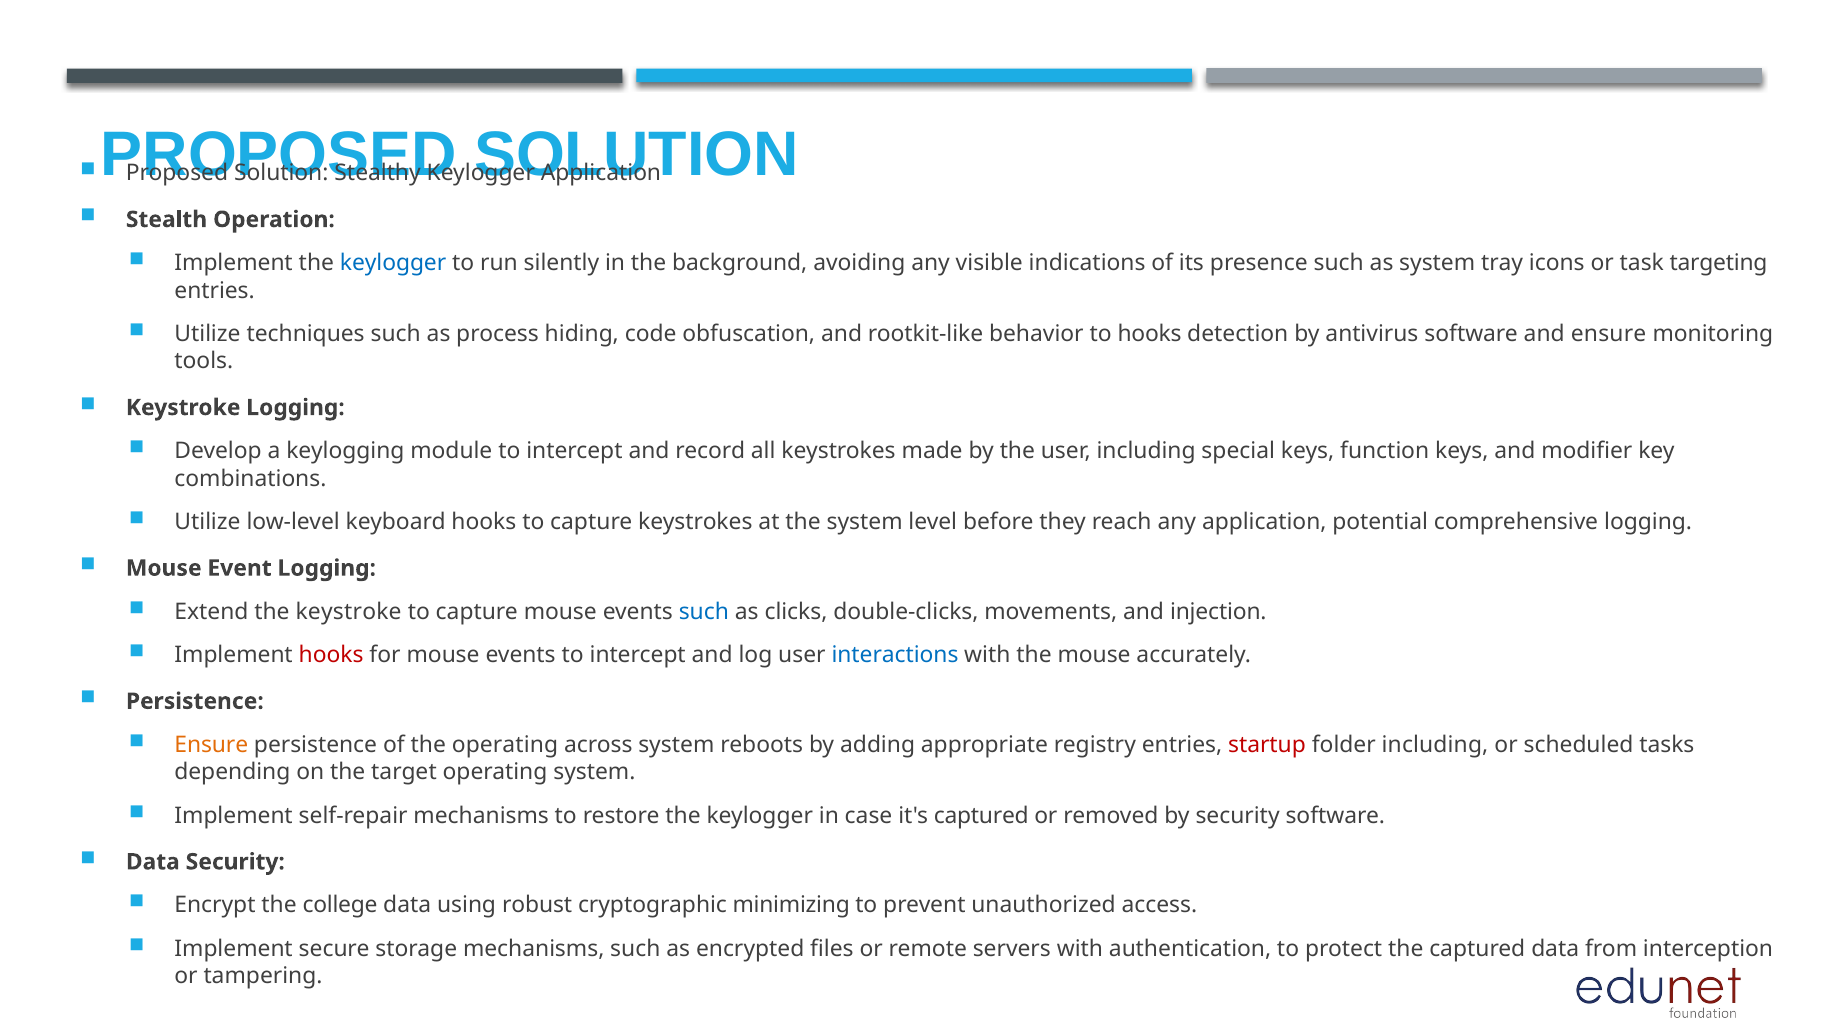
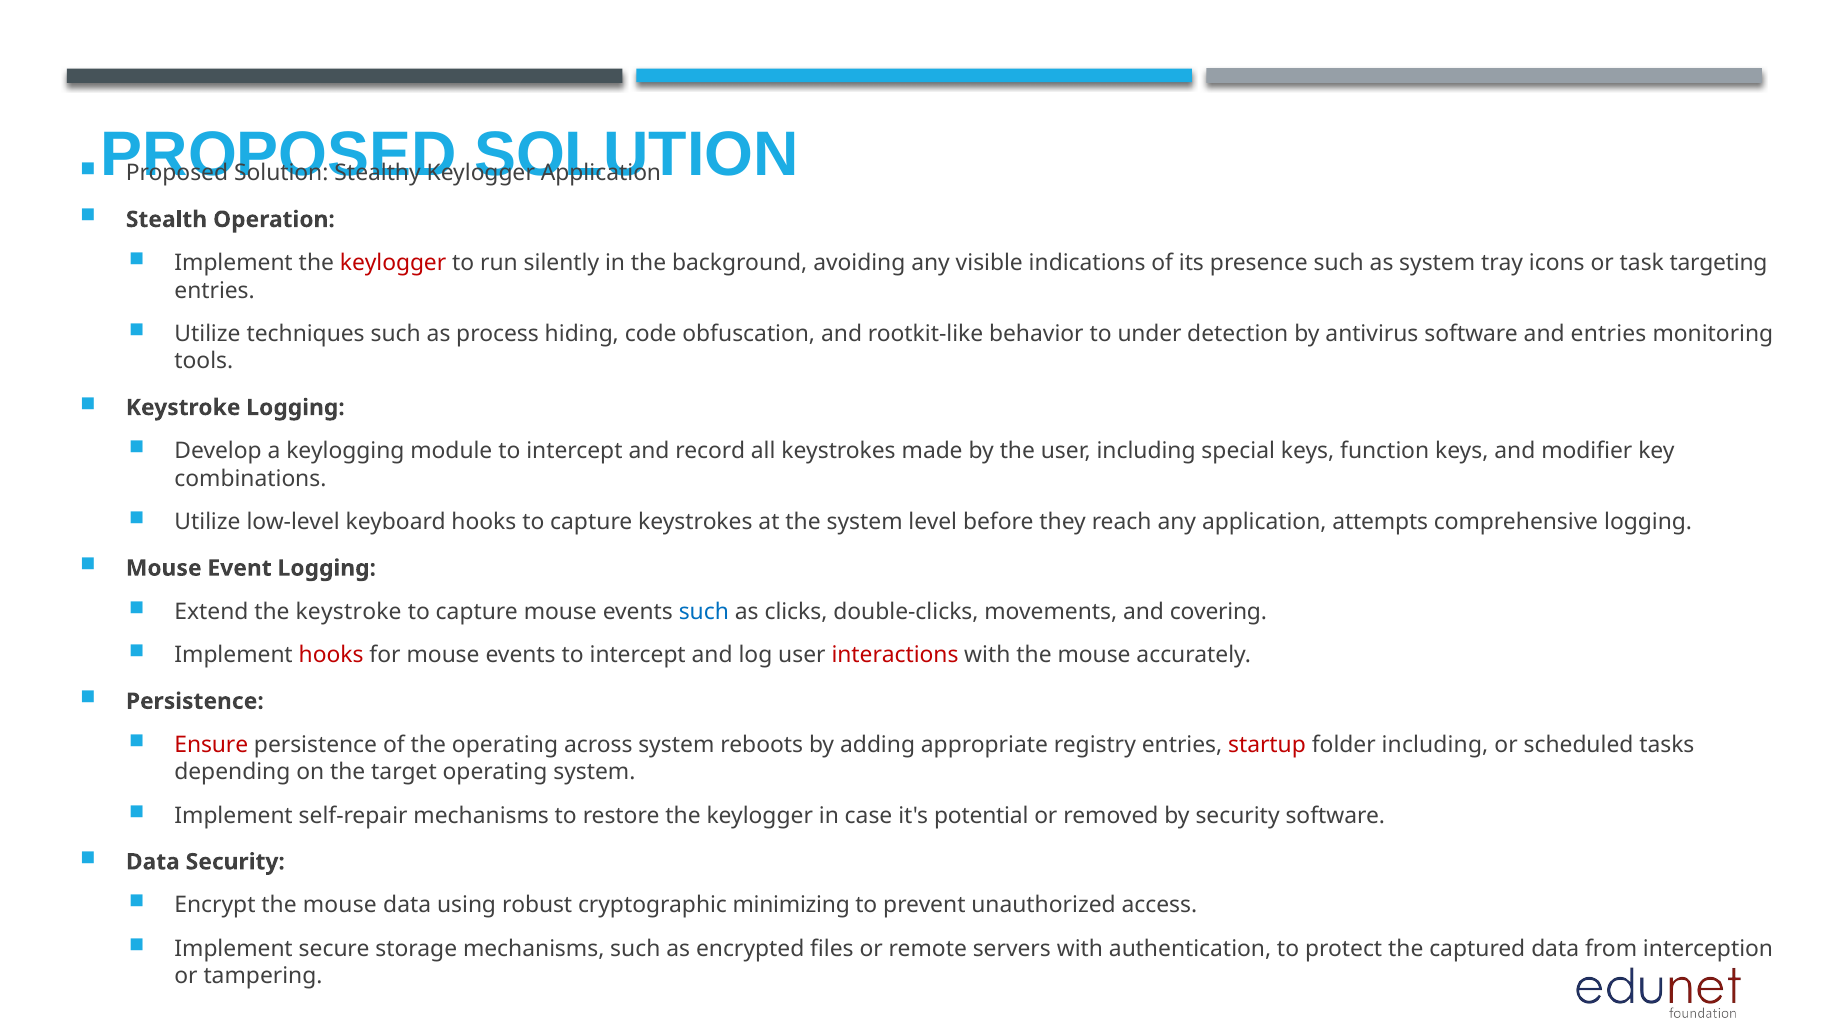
keylogger colour: blue -> red (393, 263)
to hooks: hooks -> under (1150, 334)
and ensure: ensure -> entries (1609, 334)
potential: potential -> attempts (1380, 522)
injection: injection -> covering (1218, 612)
interactions colour: blue -> red (895, 655)
Ensure colour: orange -> red (211, 745)
it's captured: captured -> potential (981, 816)
Encrypt the college: college -> mouse (340, 905)
